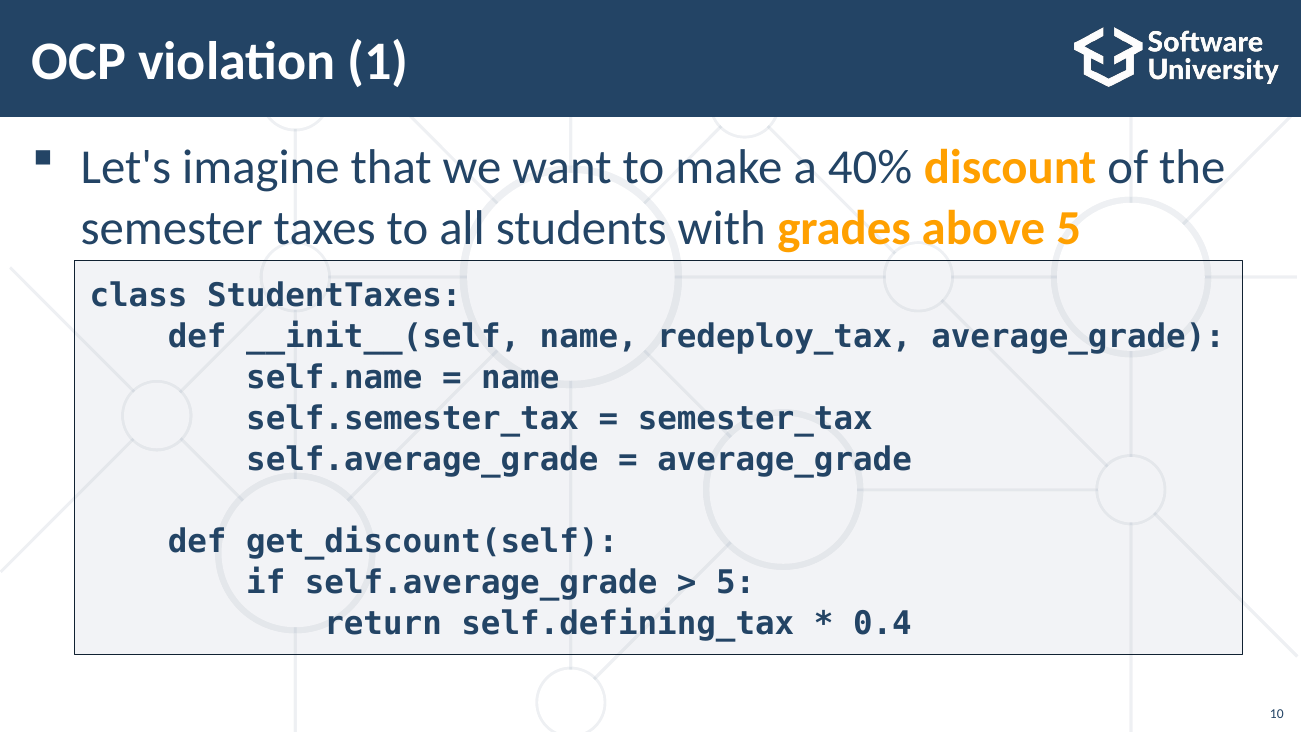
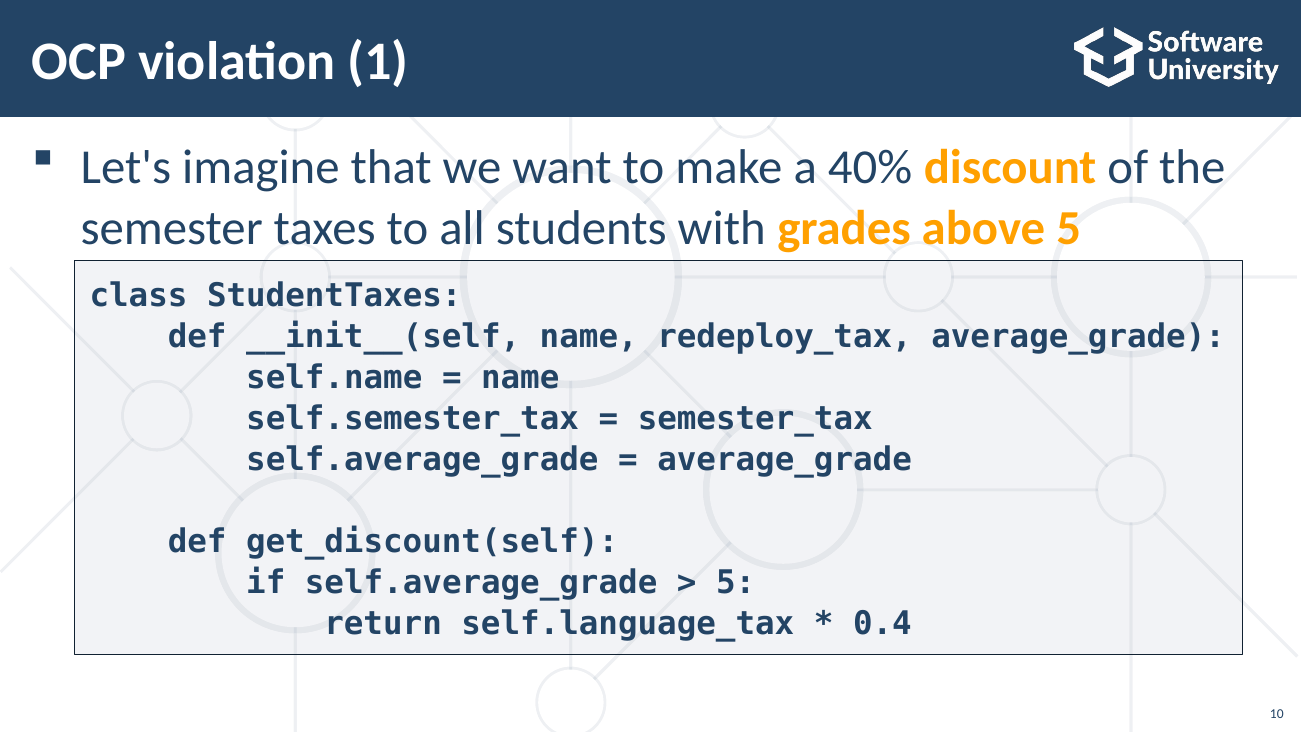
self.defining_tax: self.defining_tax -> self.language_tax (628, 623)
